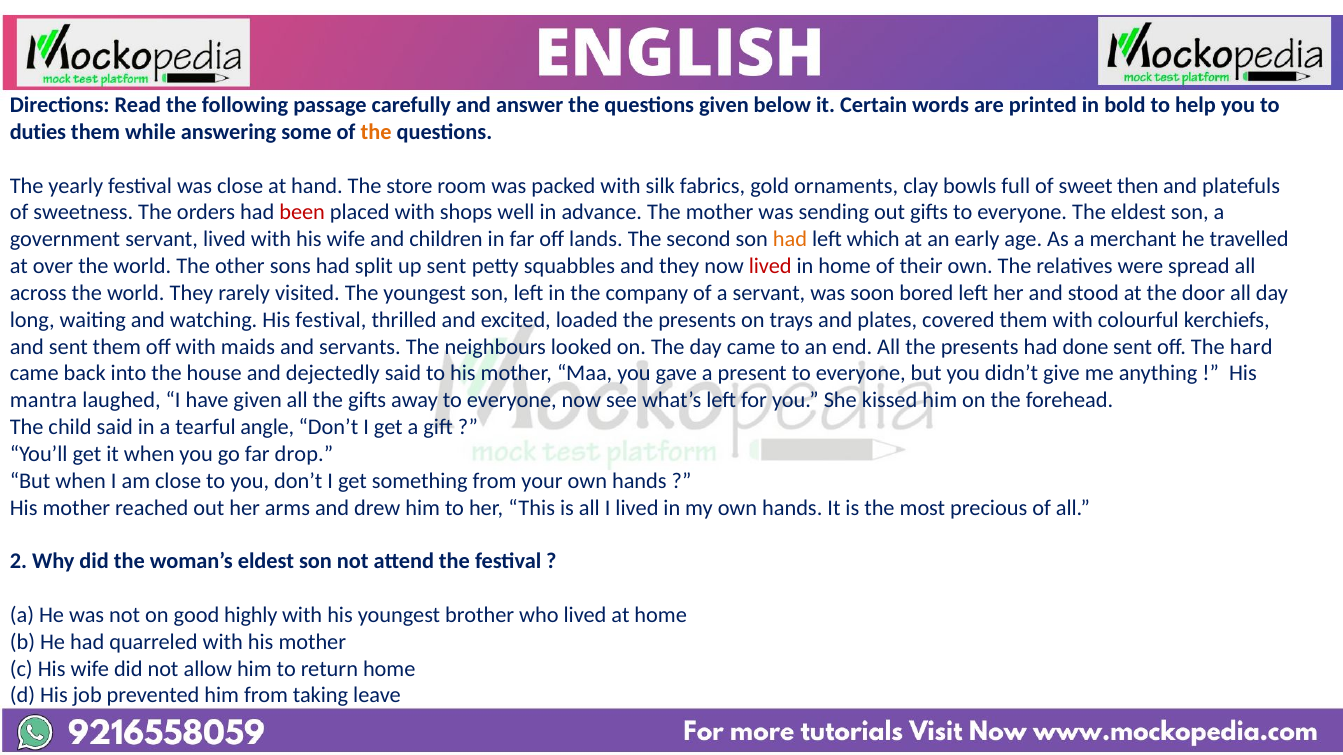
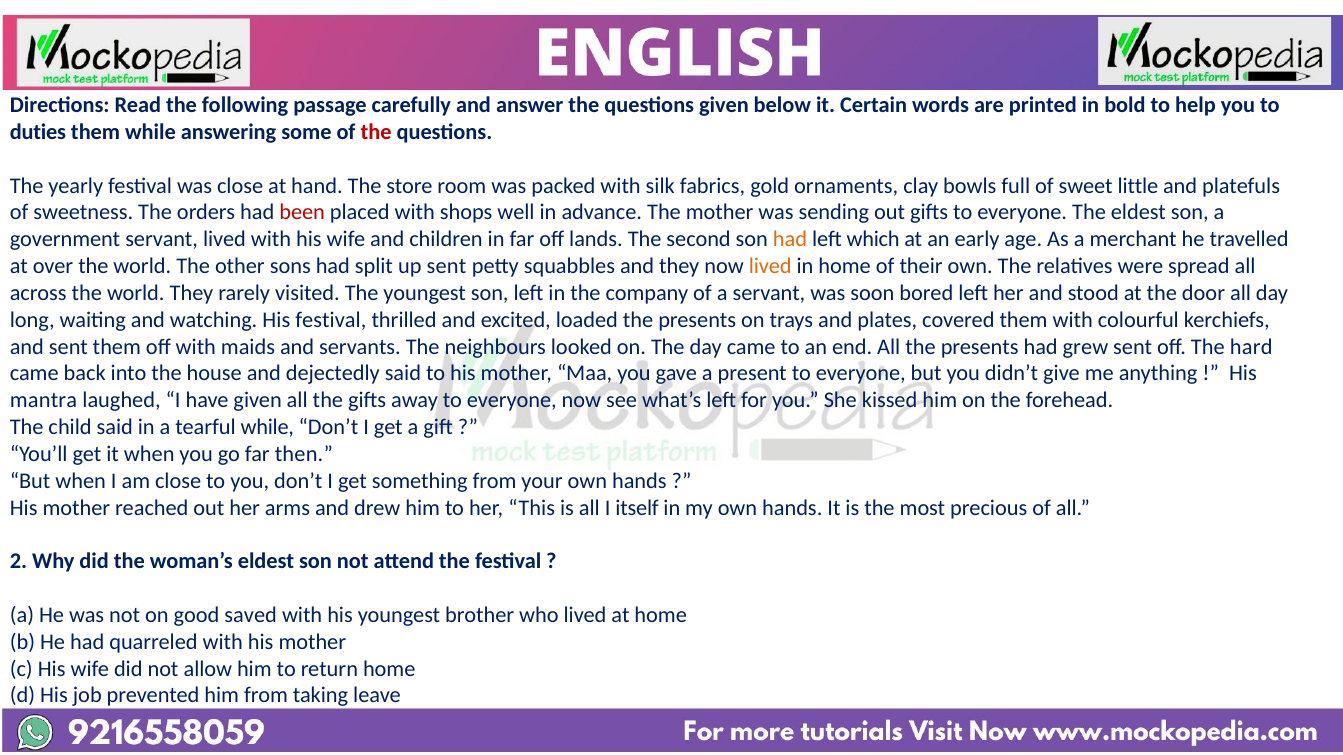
the colour: orange -> red (376, 132)
then: then -> little (1138, 186)
lived colour: red -> orange (770, 266)
done: done -> grew (1085, 347)
tearful angle: angle -> while (267, 427)
drop: drop -> then (304, 454)
I lived: lived -> itself (637, 508)
highly: highly -> saved (251, 615)
